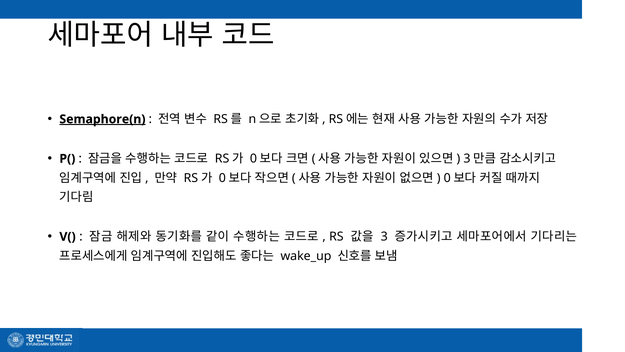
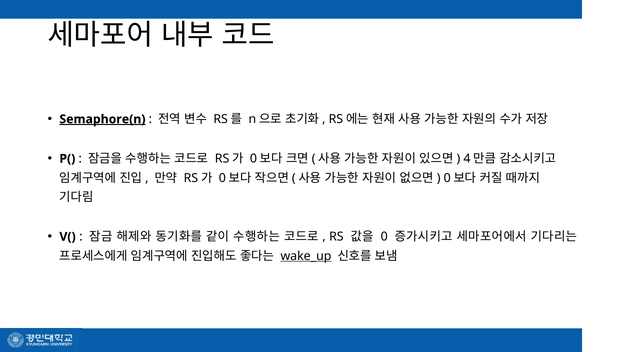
3: 3 -> 4 (467, 158)
3: 3 -> 0 (384, 236)
wake_up underline: none -> present (306, 256)
